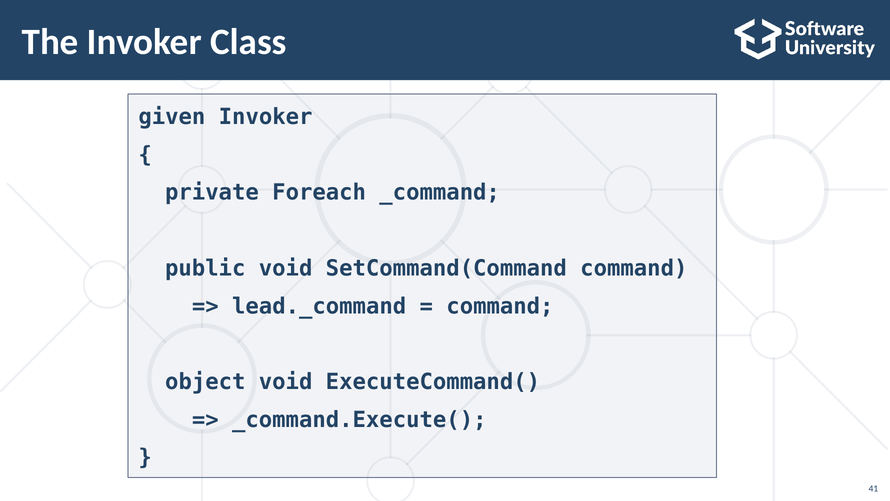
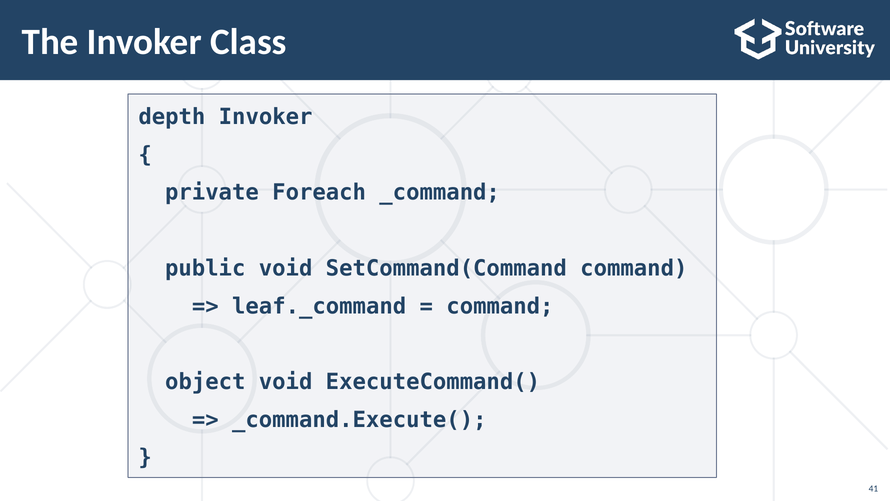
given: given -> depth (172, 117)
lead._command: lead._command -> leaf._command (319, 306)
